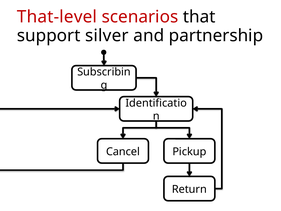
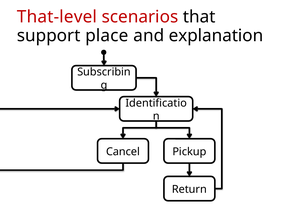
silver: silver -> place (107, 36)
partnership: partnership -> explanation (216, 36)
